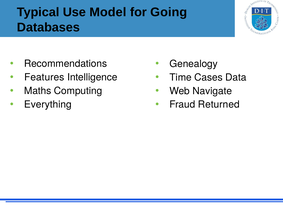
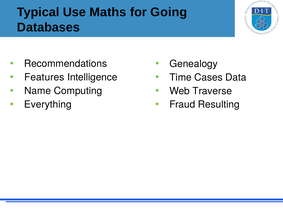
Model: Model -> Maths (108, 12)
Maths: Maths -> Name (38, 91)
Navigate: Navigate -> Traverse (212, 91)
Returned: Returned -> Resulting (219, 105)
